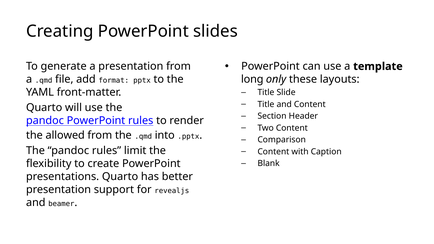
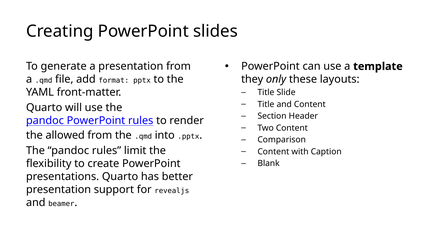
long: long -> they (252, 79)
